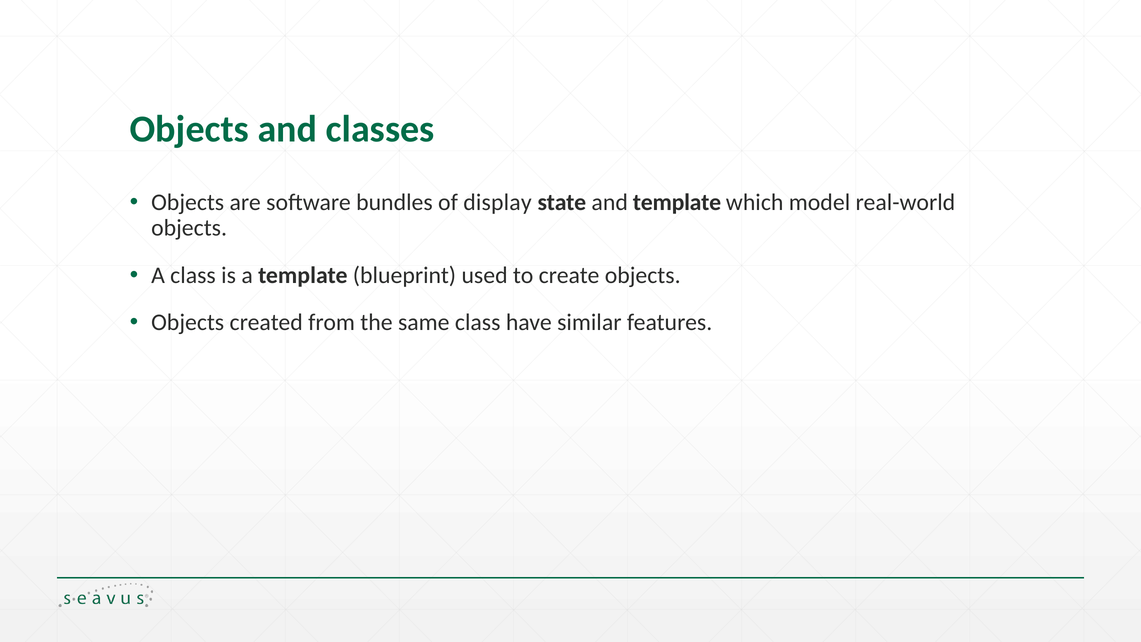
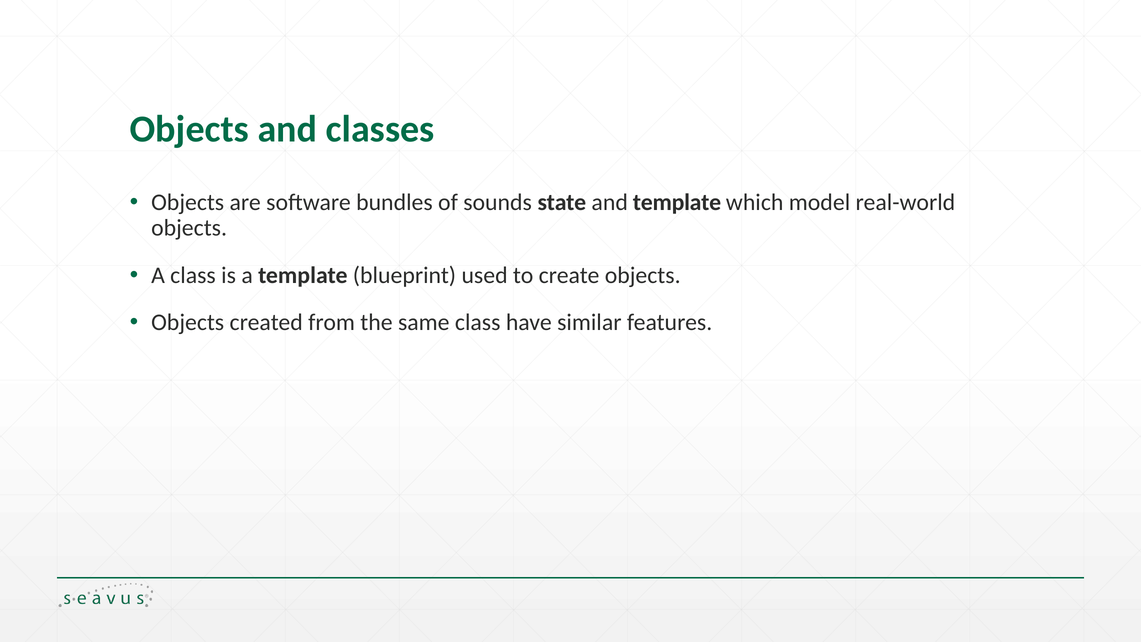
display: display -> sounds (498, 202)
